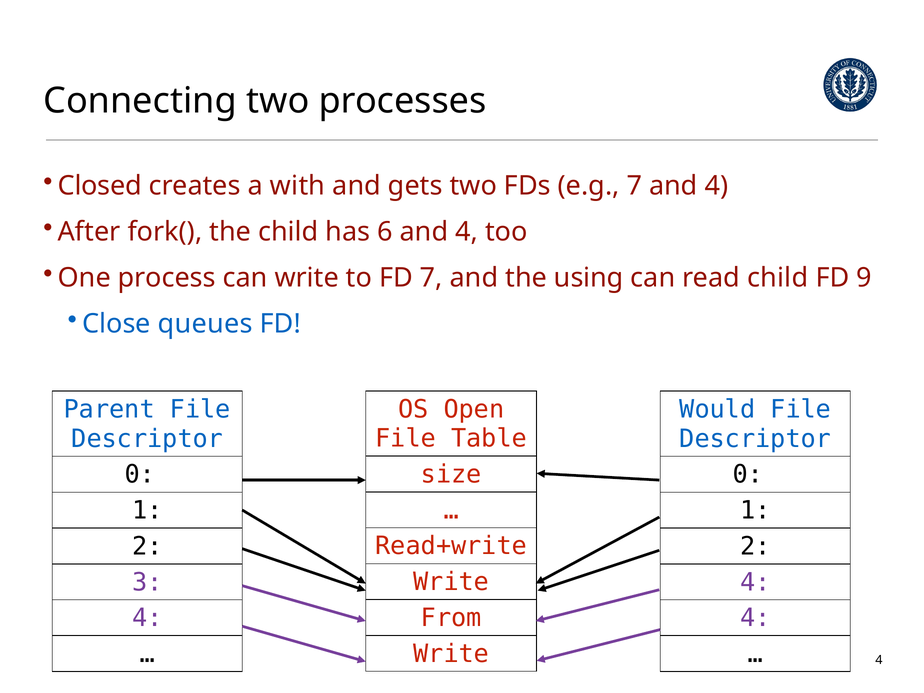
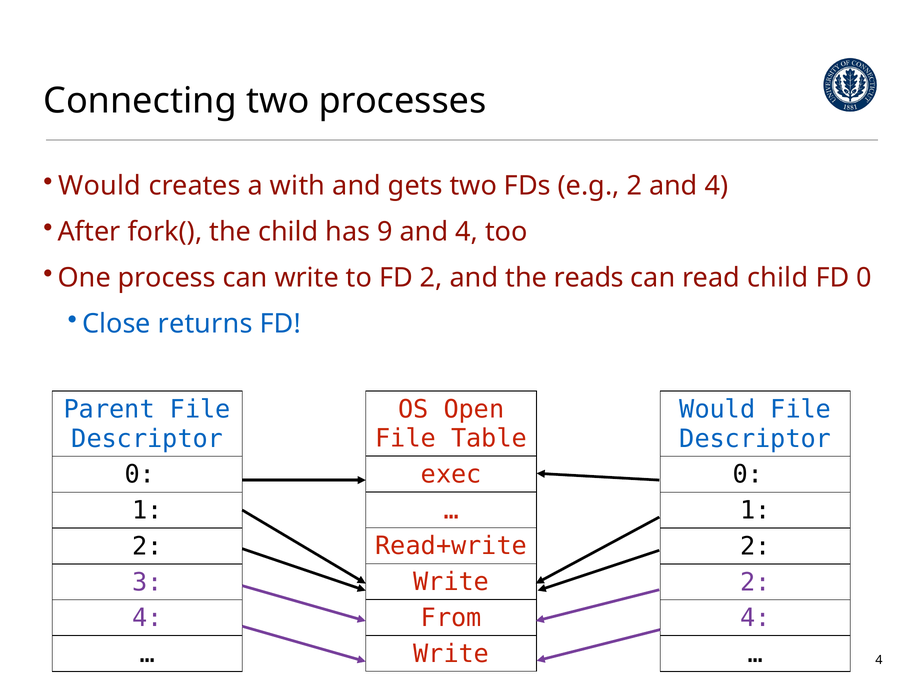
Closed: Closed -> Would (100, 186)
e.g 7: 7 -> 2 (634, 186)
6: 6 -> 9 (385, 232)
FD 7: 7 -> 2 (431, 278)
using: using -> reads (589, 278)
FD 9: 9 -> 0 (864, 278)
queues: queues -> returns (205, 324)
size: size -> exec (451, 474)
4: 4 -> 2 (755, 582)
